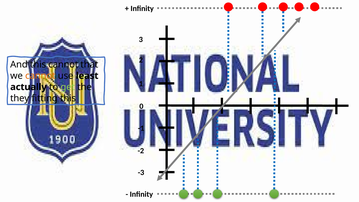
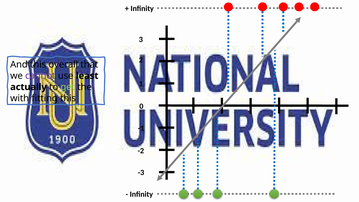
this cannot: cannot -> overall (63, 65)
cannot colour: orange -> purple (40, 76)
they: they -> with (20, 98)
